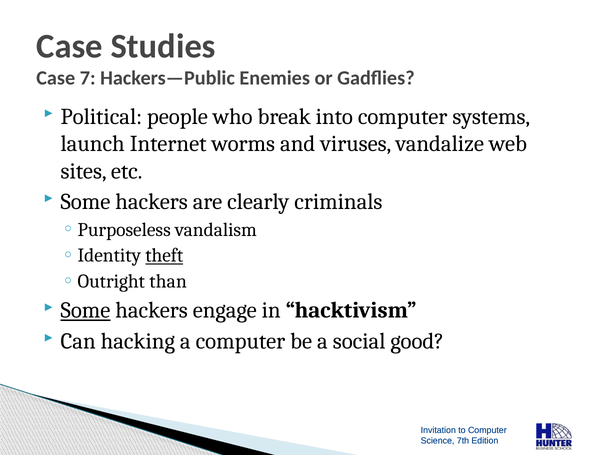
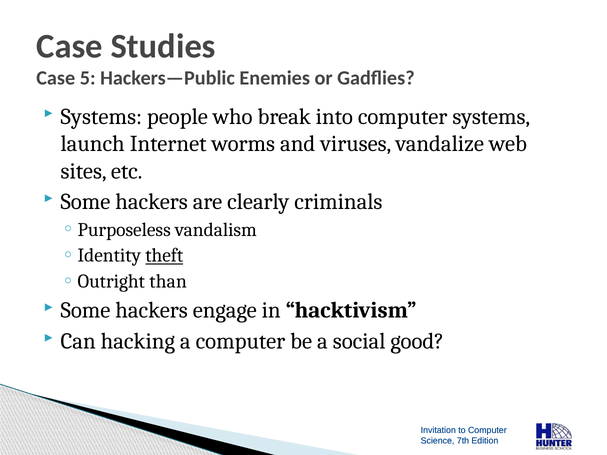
7: 7 -> 5 (88, 78)
Political: Political -> Systems (101, 117)
Some underline: present -> none (85, 311)
